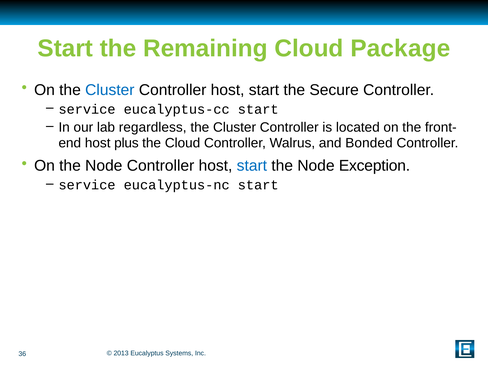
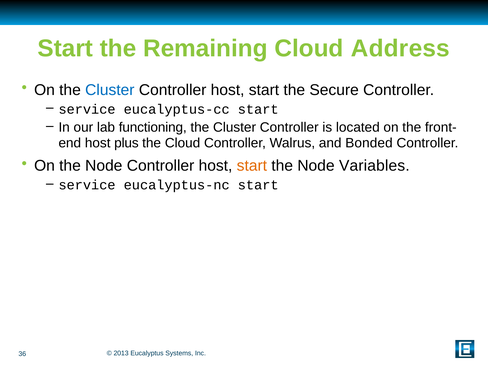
Package: Package -> Address (400, 49)
regardless: regardless -> functioning (153, 127)
start colour: blue -> orange (252, 166)
Exception: Exception -> Variables (374, 166)
